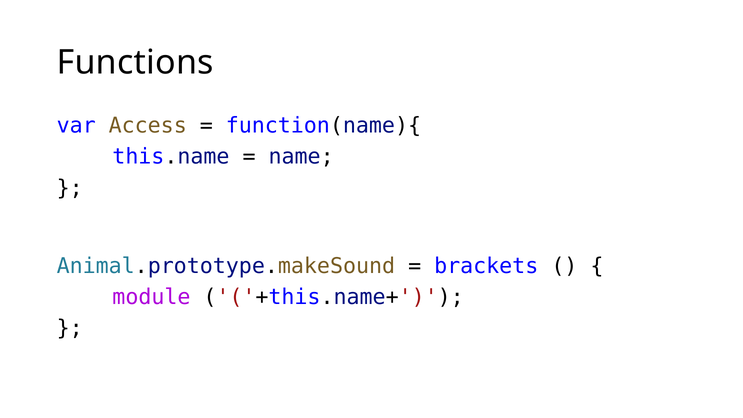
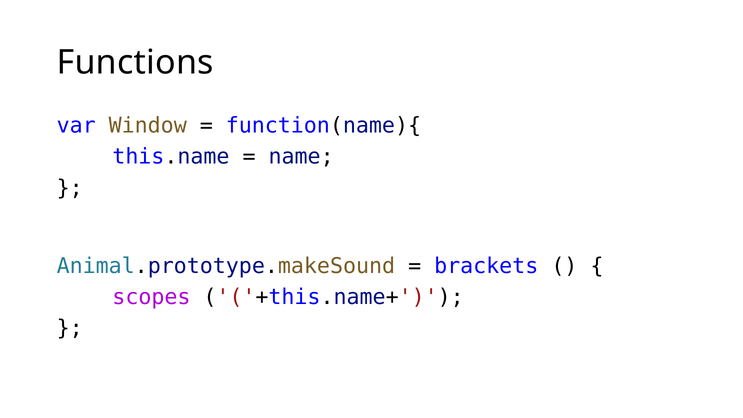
Access: Access -> Window (148, 126)
module: module -> scopes (151, 297)
